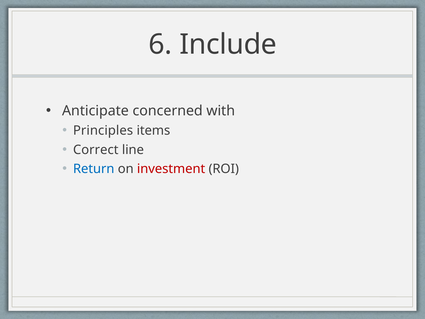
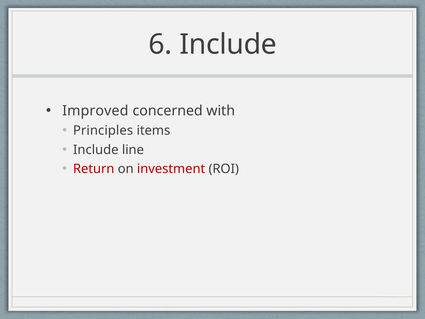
Anticipate: Anticipate -> Improved (95, 111)
Correct: Correct -> Include (96, 150)
Return colour: blue -> red (94, 169)
